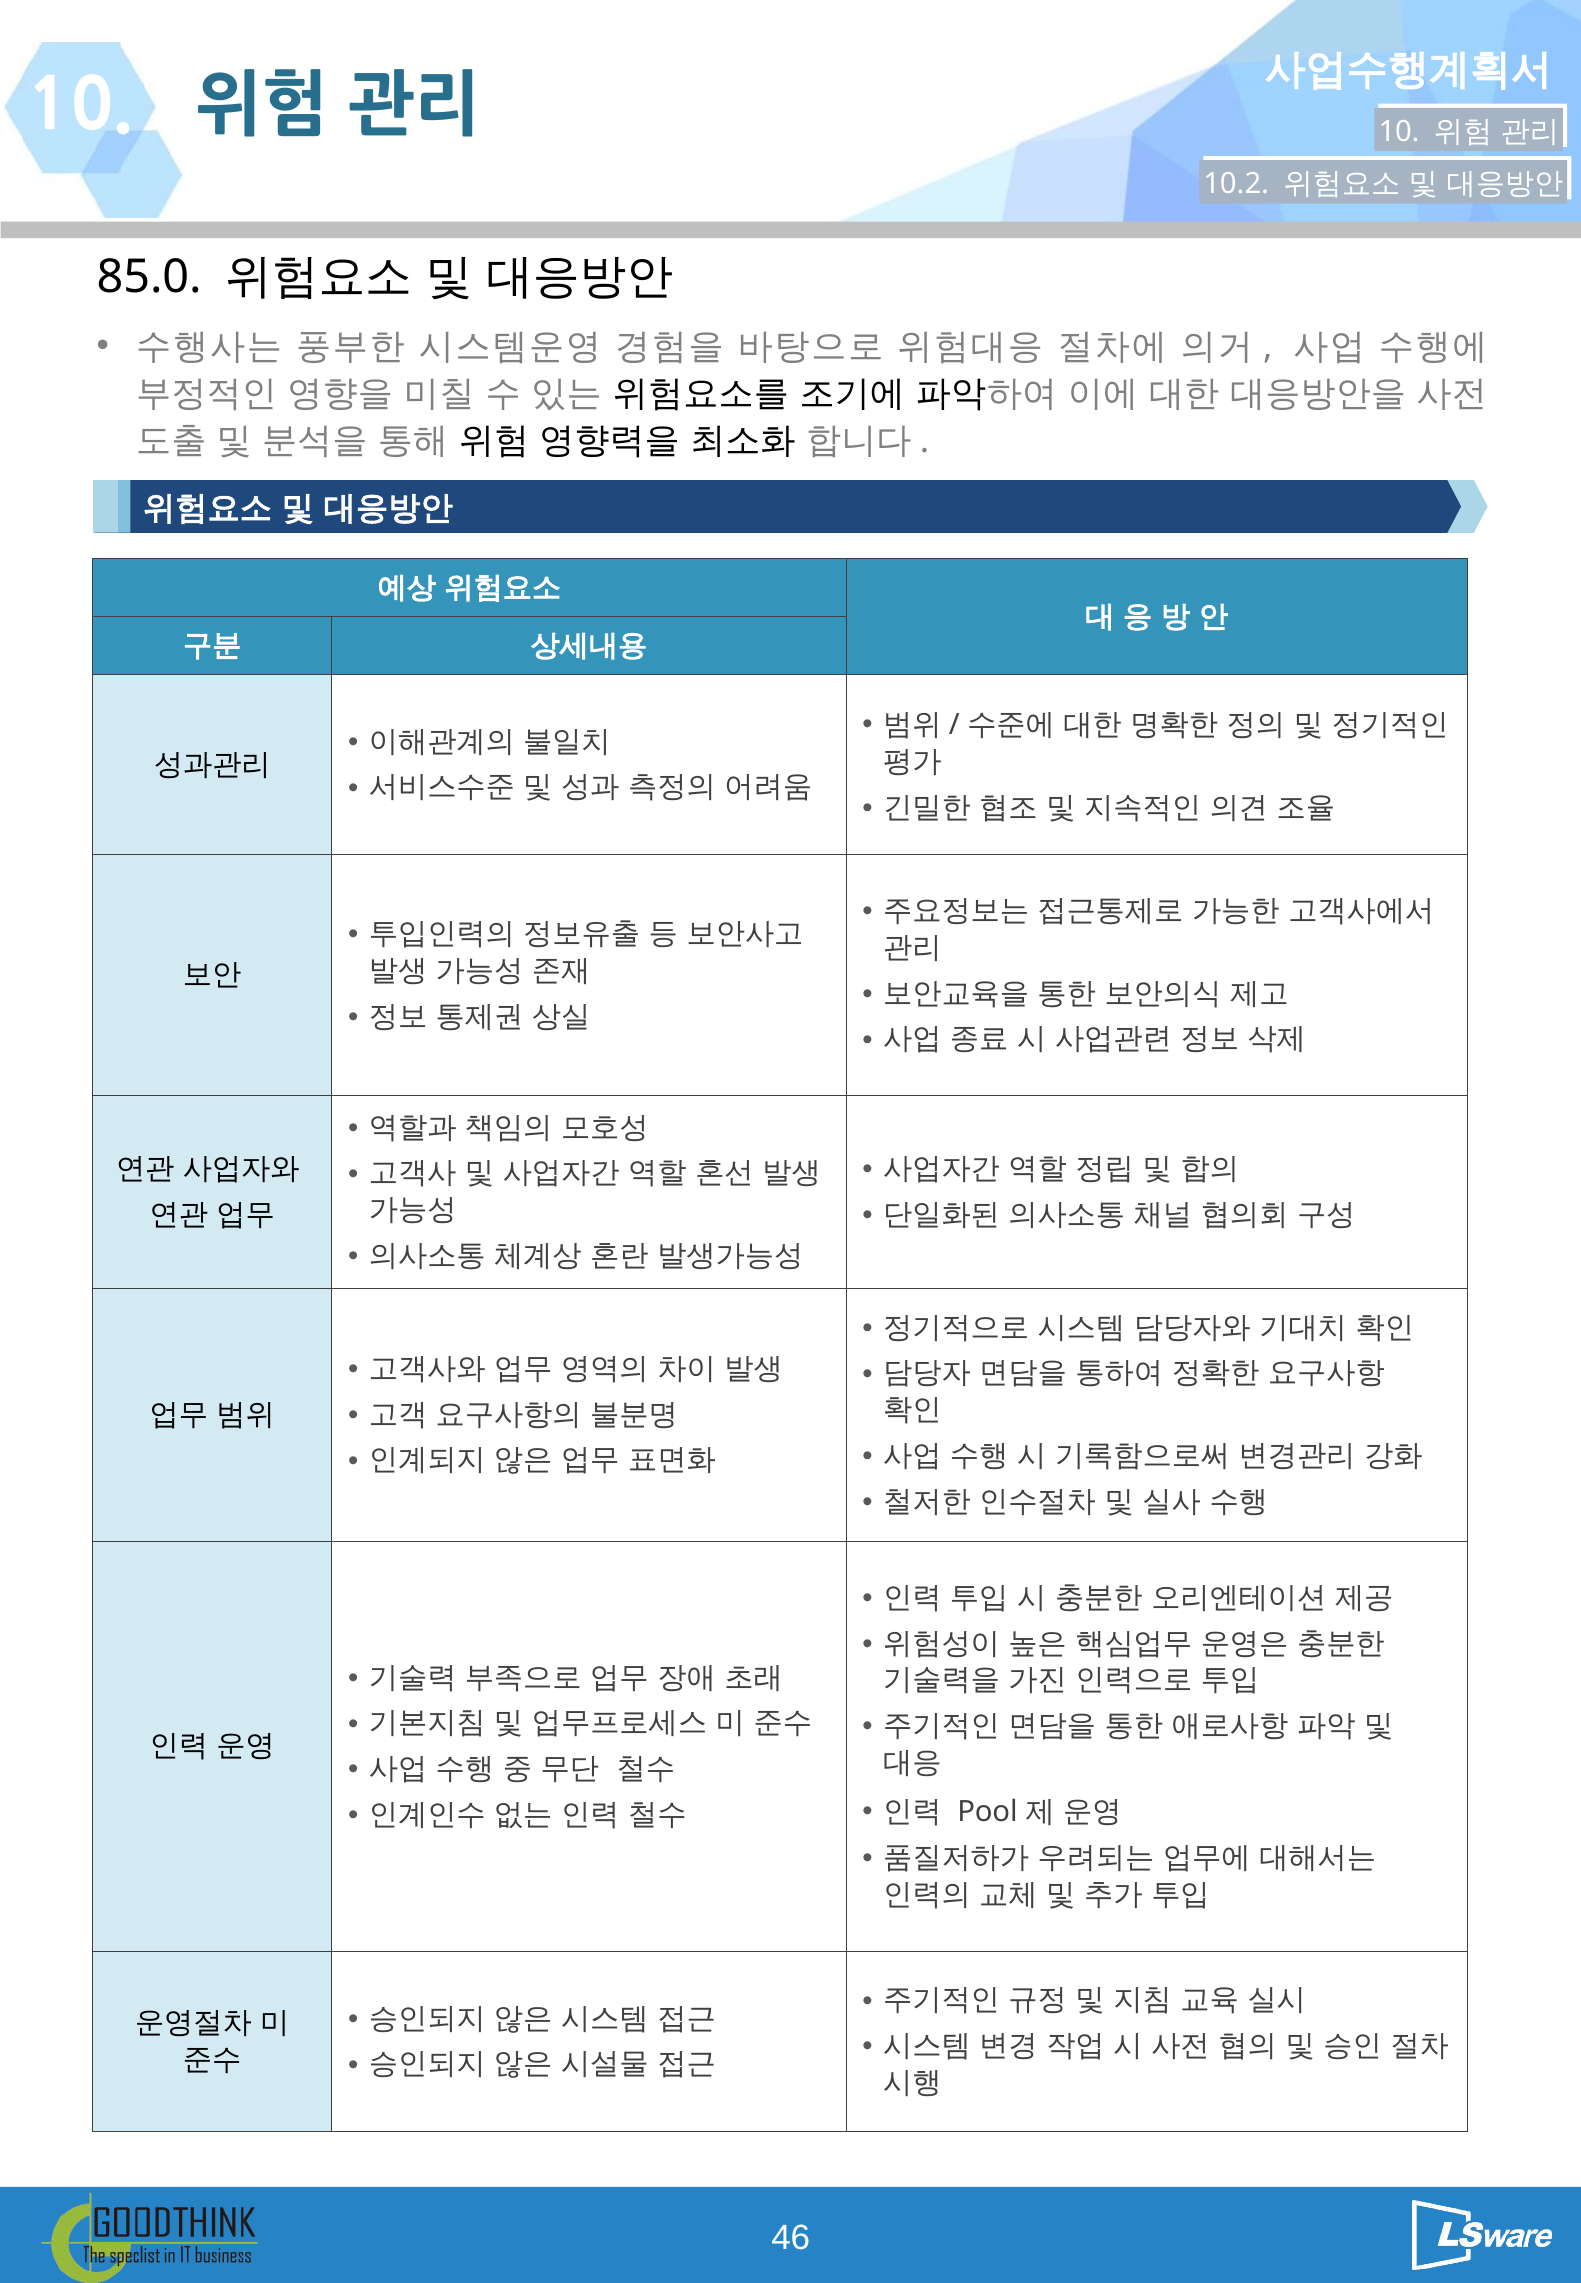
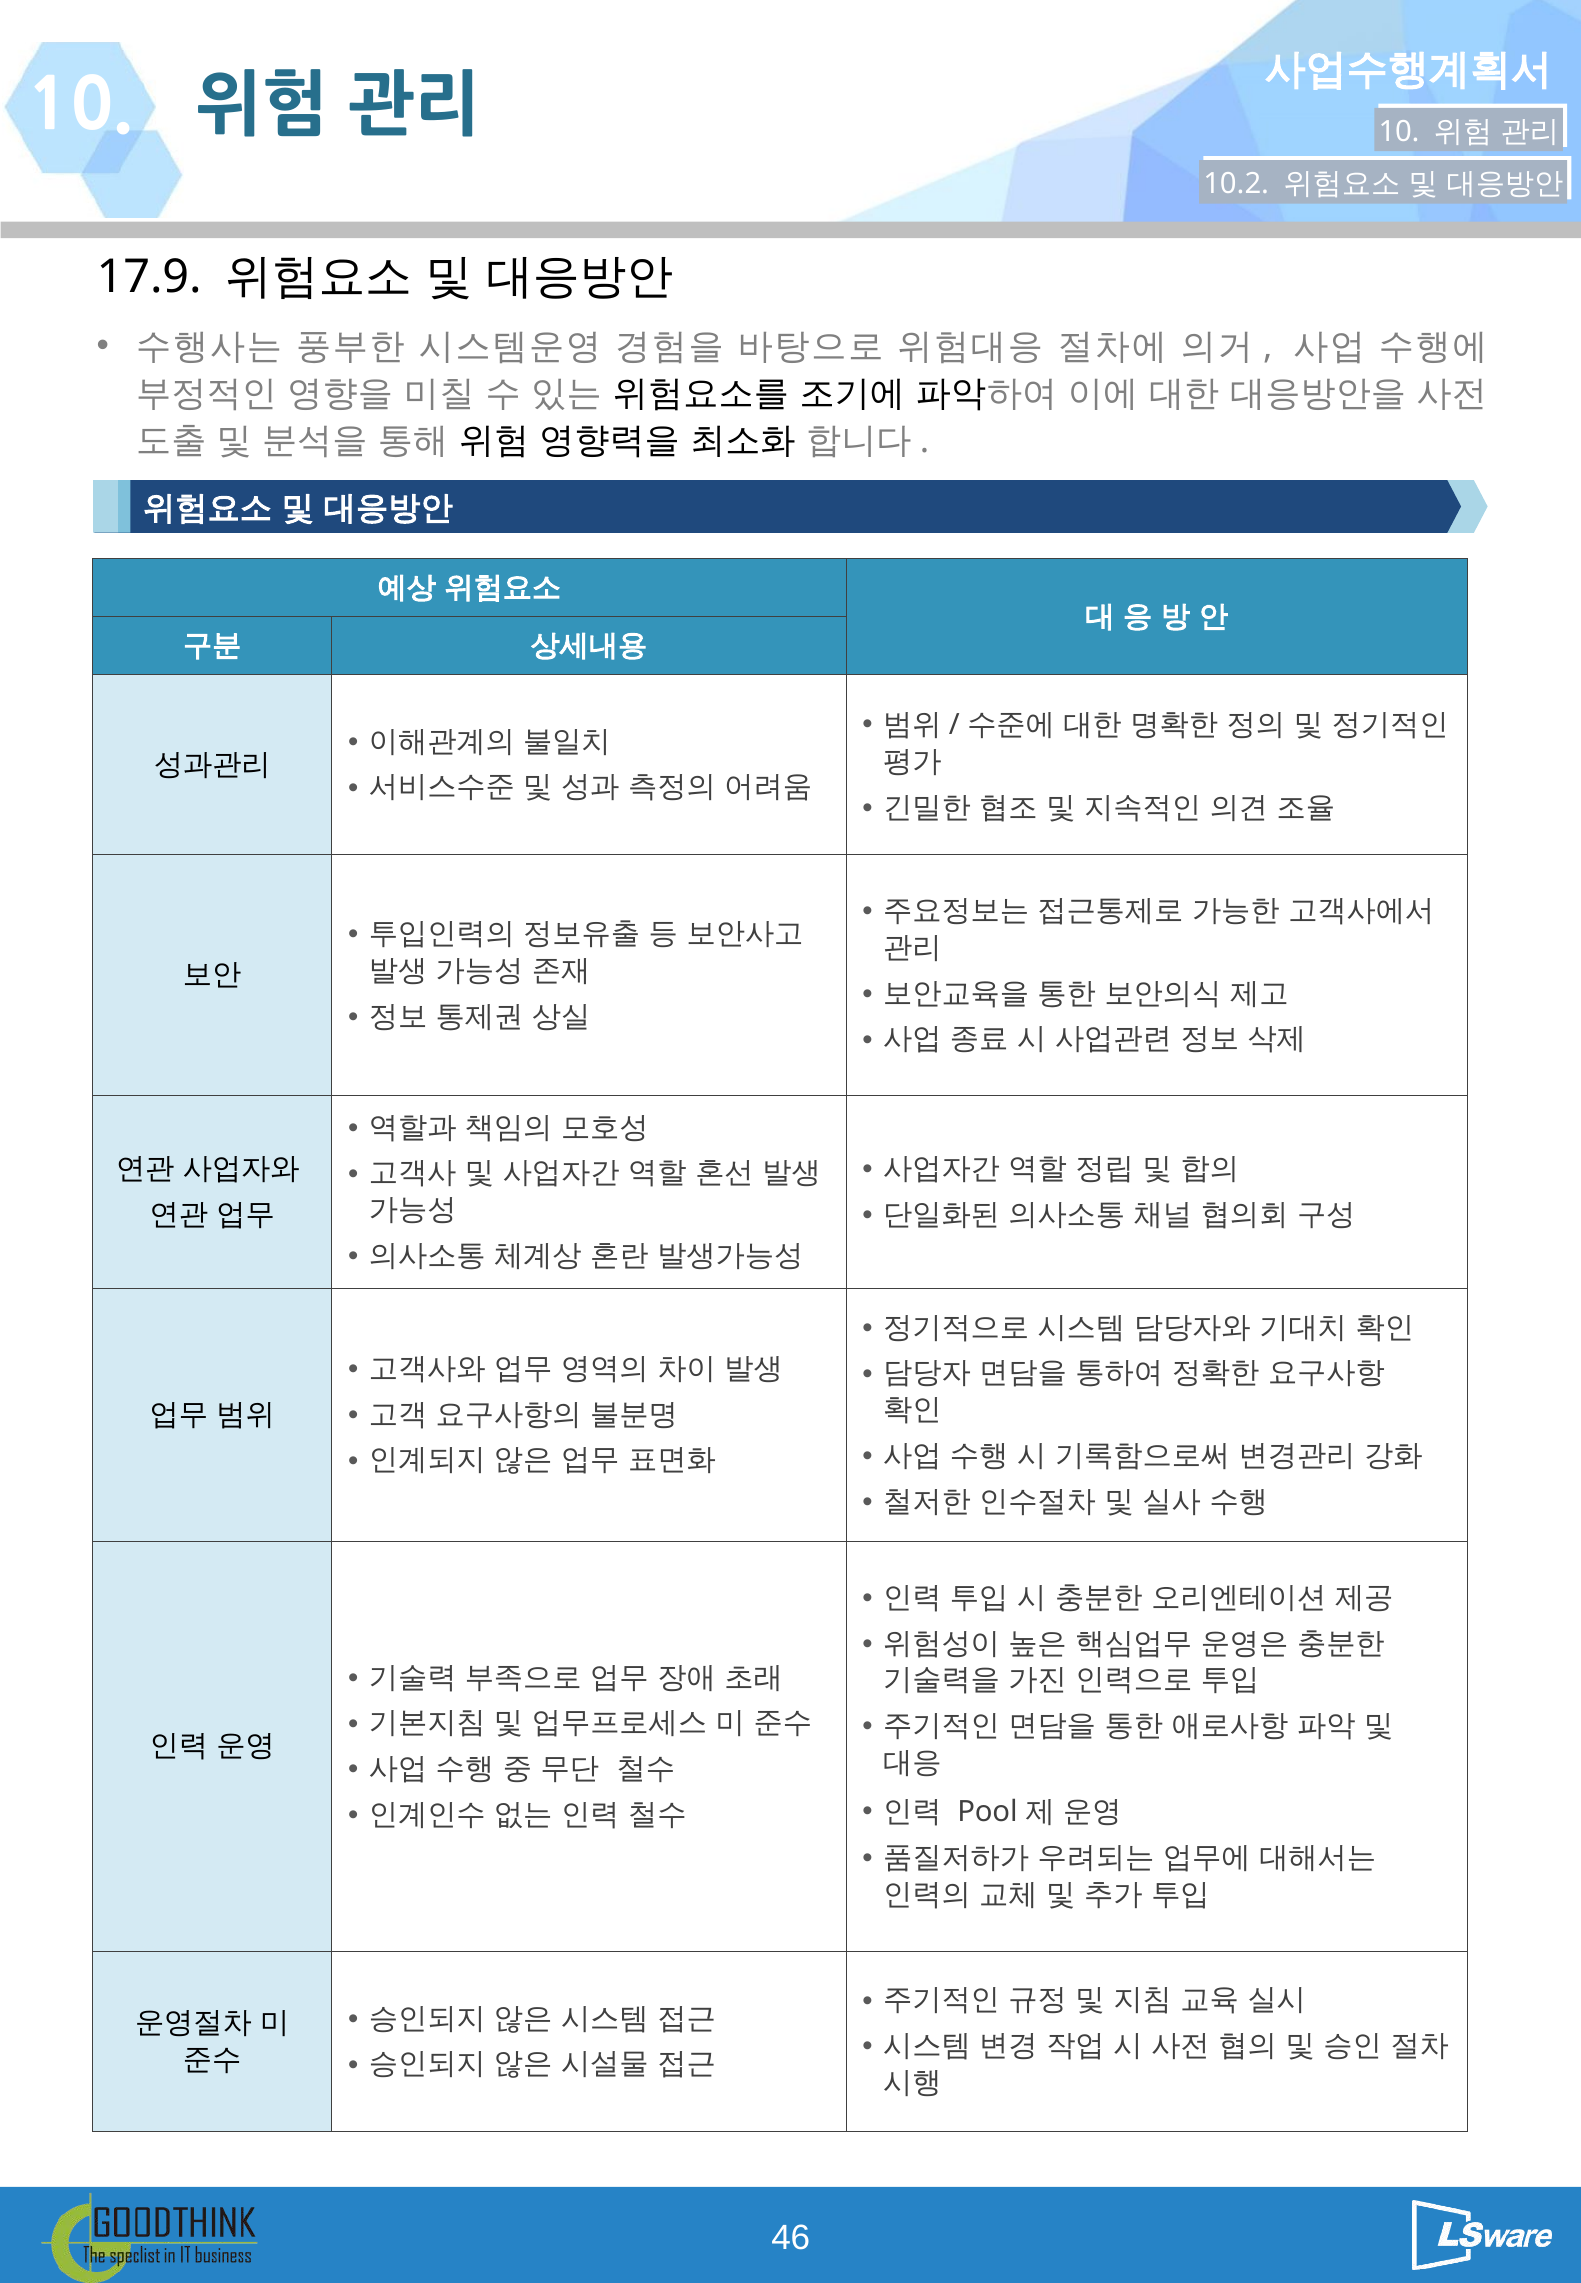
85.0: 85.0 -> 17.9 (149, 277)
